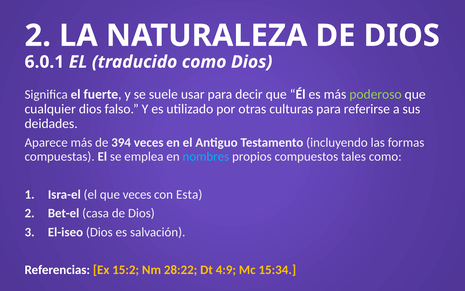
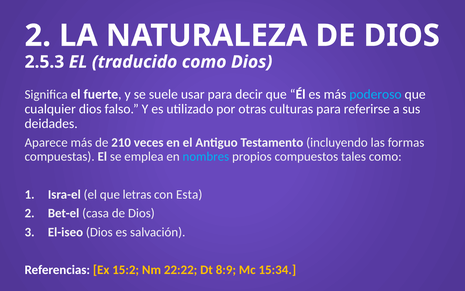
6.0.1: 6.0.1 -> 2.5.3 (44, 62)
poderoso colour: light green -> light blue (375, 94)
394: 394 -> 210 (121, 143)
que veces: veces -> letras (137, 194)
28:22: 28:22 -> 22:22 (181, 269)
4:9: 4:9 -> 8:9 (226, 269)
